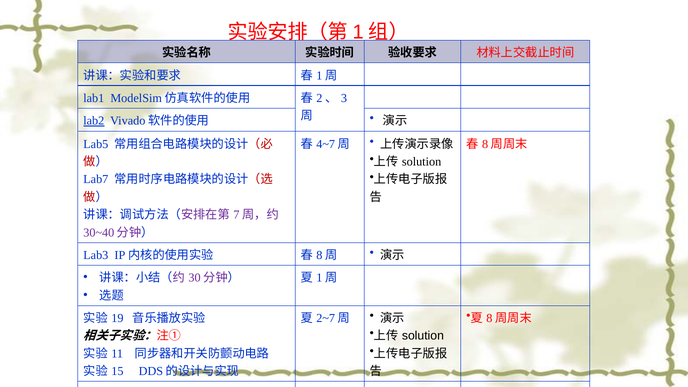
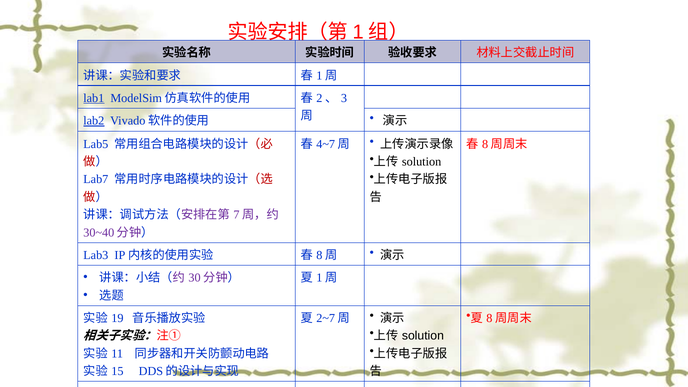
lab1 underline: none -> present (94, 98)
